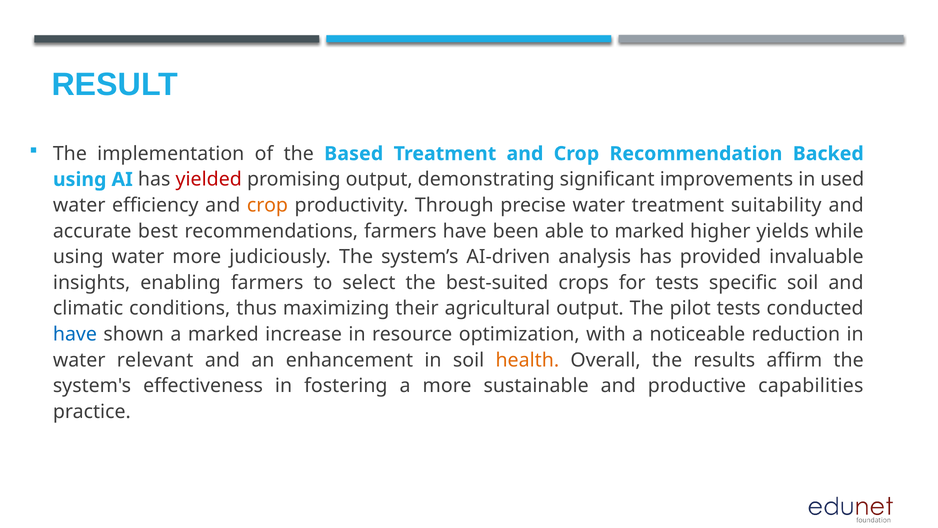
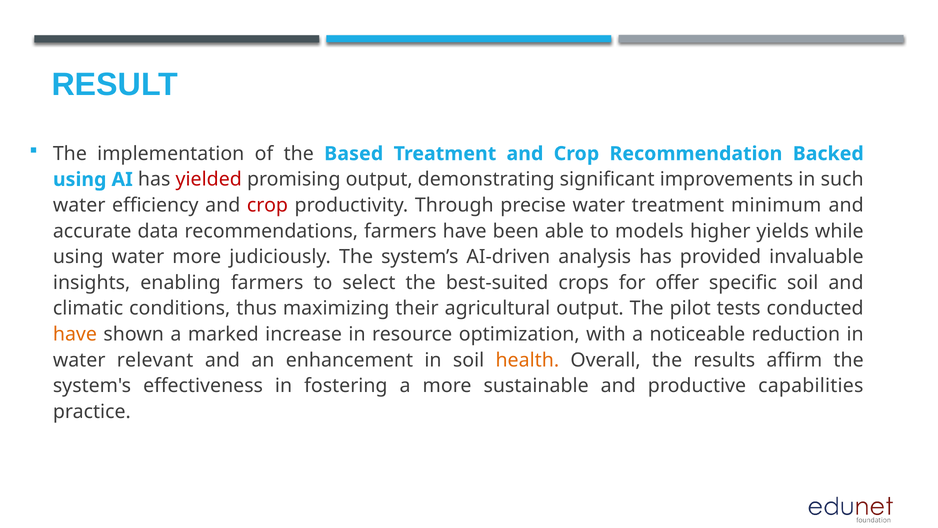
used: used -> such (842, 179)
crop colour: orange -> red (267, 205)
suitability: suitability -> minimum (776, 205)
best: best -> data (158, 231)
to marked: marked -> models (649, 231)
for tests: tests -> offer (677, 283)
have colour: blue -> orange (75, 334)
